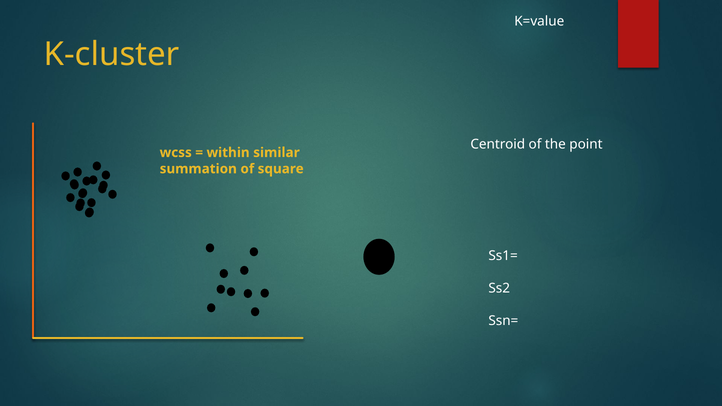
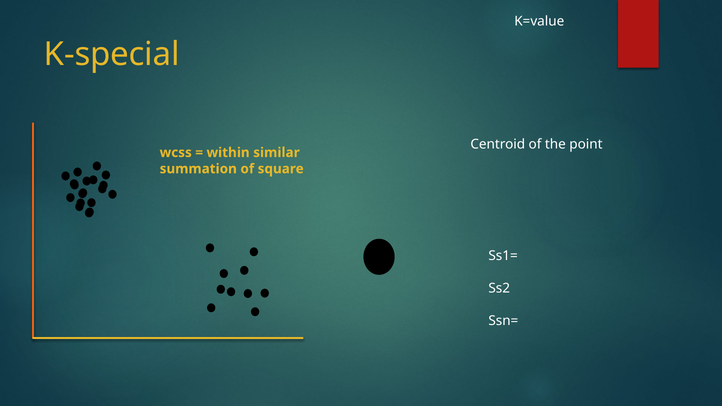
K-cluster: K-cluster -> K-special (112, 54)
